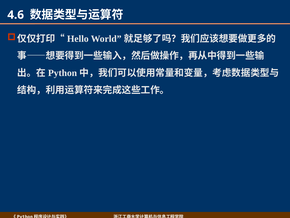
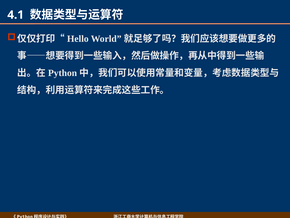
4.6: 4.6 -> 4.1 (16, 15)
